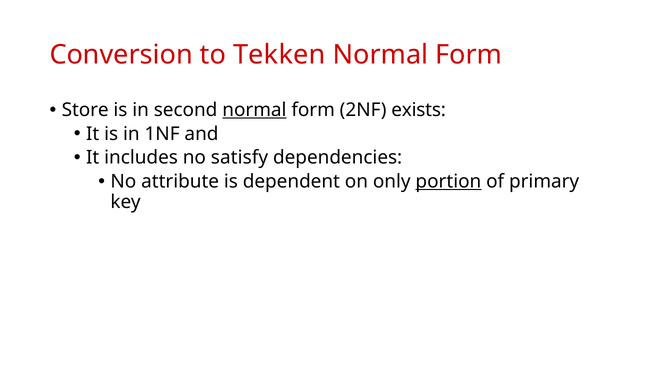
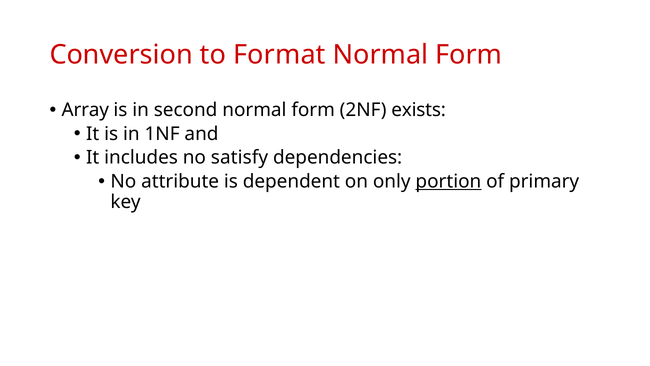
Tekken: Tekken -> Format (279, 55)
Store: Store -> Array (85, 110)
normal underline: present -> none (254, 110)
